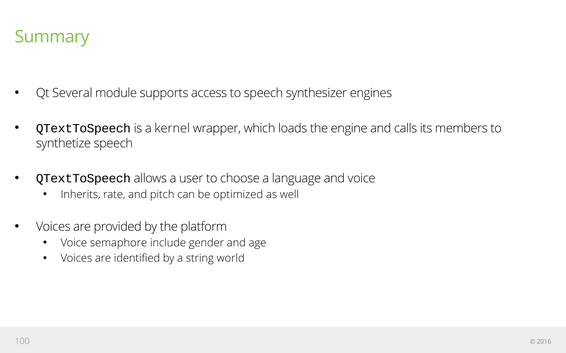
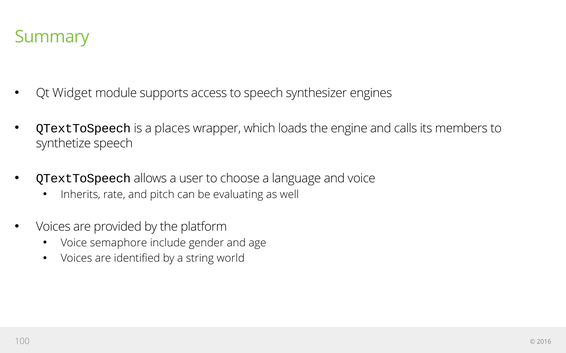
Several: Several -> Widget (72, 93)
kernel: kernel -> places (172, 128)
optimized: optimized -> evaluating (238, 195)
